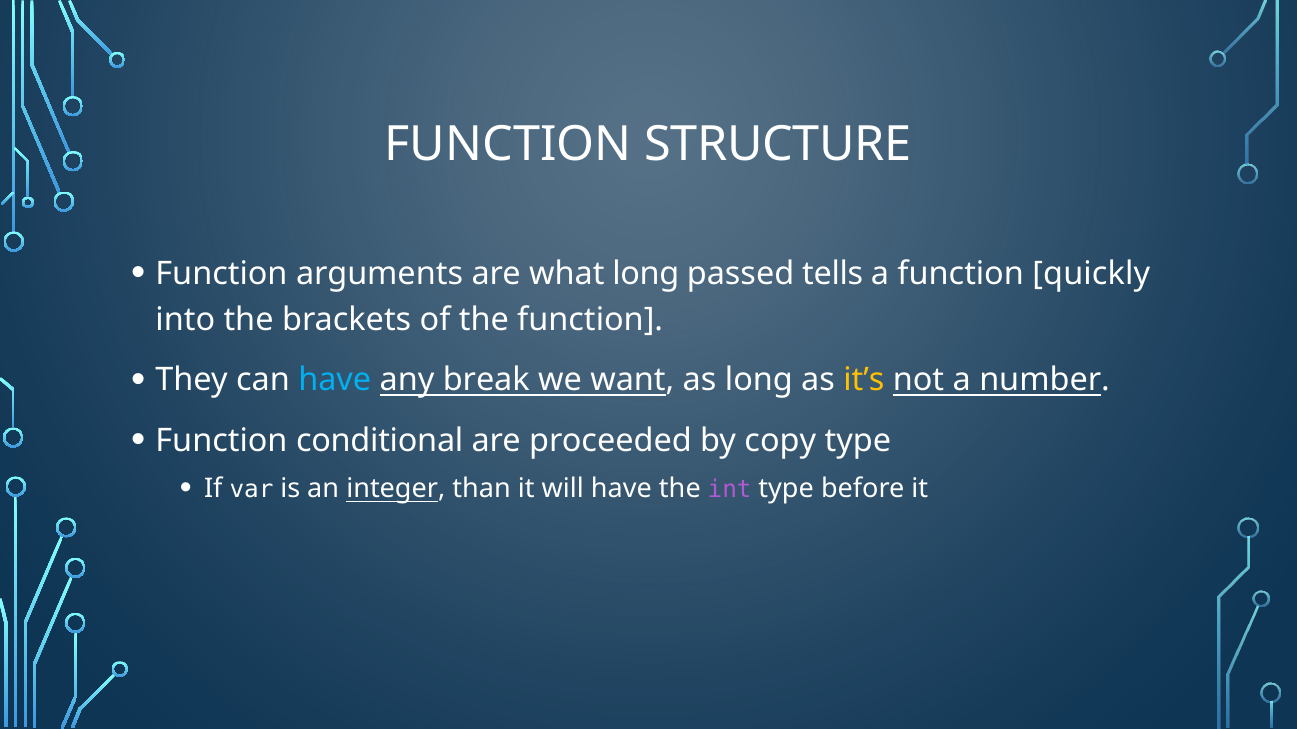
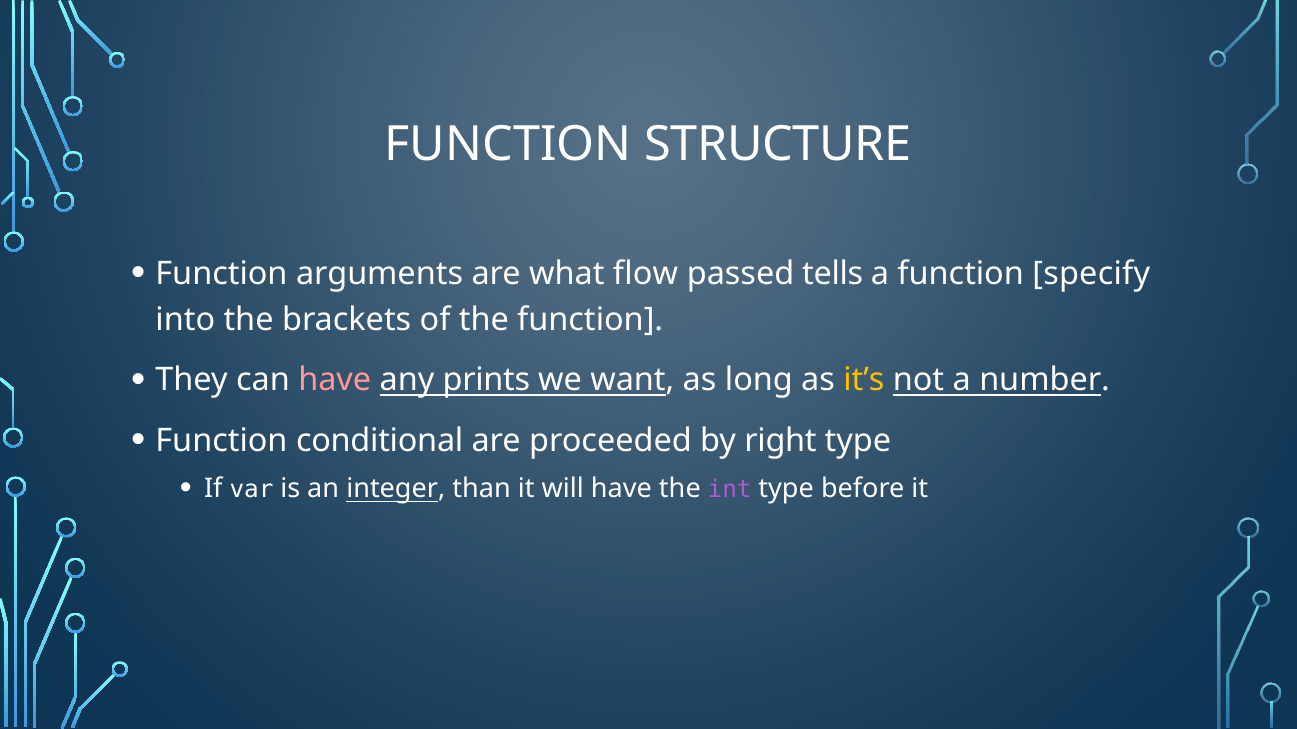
what long: long -> flow (646, 274)
quickly: quickly -> specify (1091, 274)
have colour: light blue -> pink (335, 381)
break: break -> prints (486, 381)
copy: copy -> right (780, 441)
